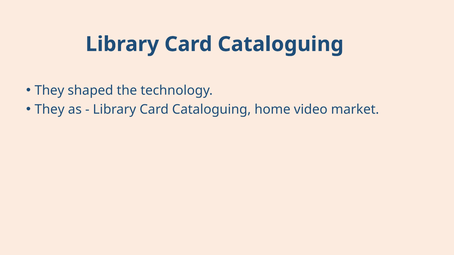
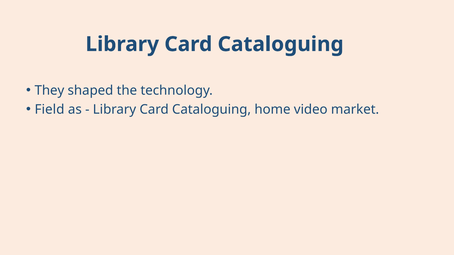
They: They -> Field (50, 110)
